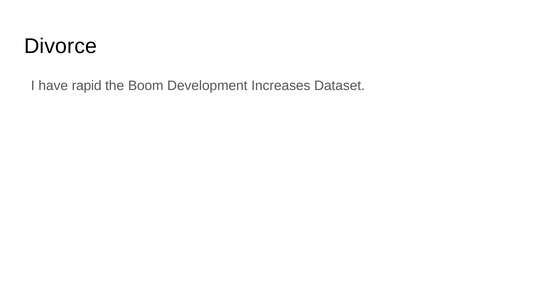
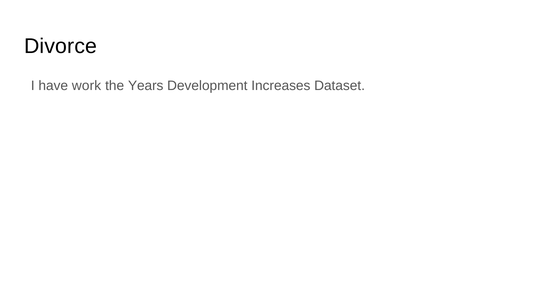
rapid: rapid -> work (87, 86)
Boom: Boom -> Years (146, 86)
